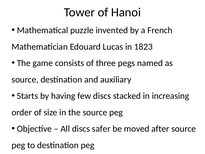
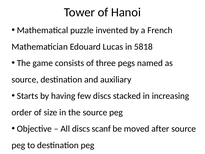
1823: 1823 -> 5818 (143, 47)
safer: safer -> scanf (101, 129)
